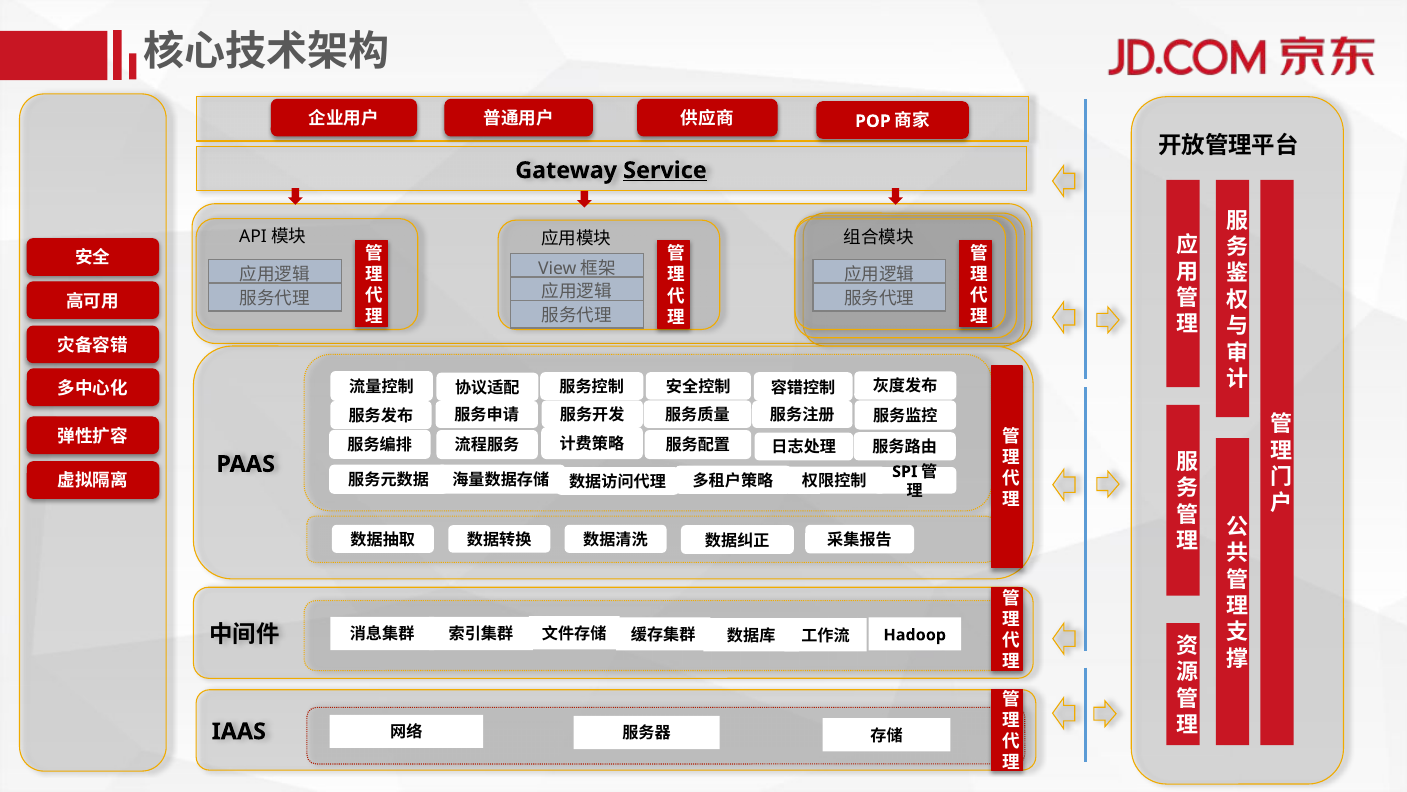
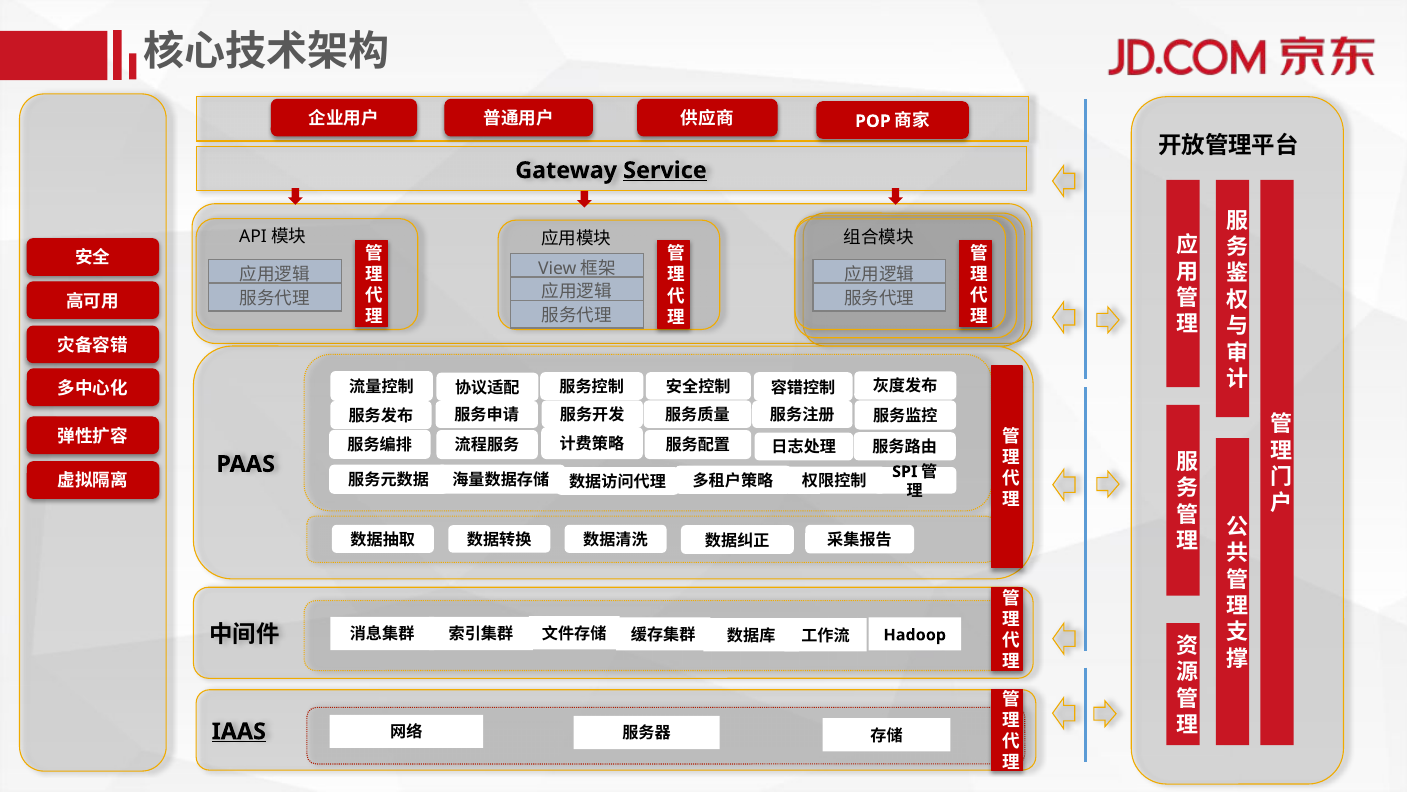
IAAS underline: none -> present (239, 731)
